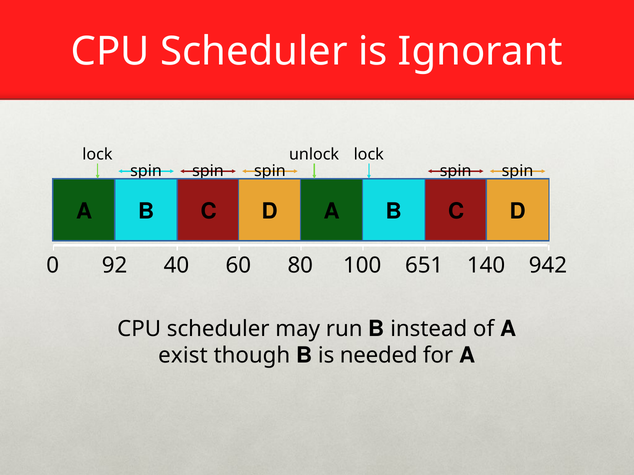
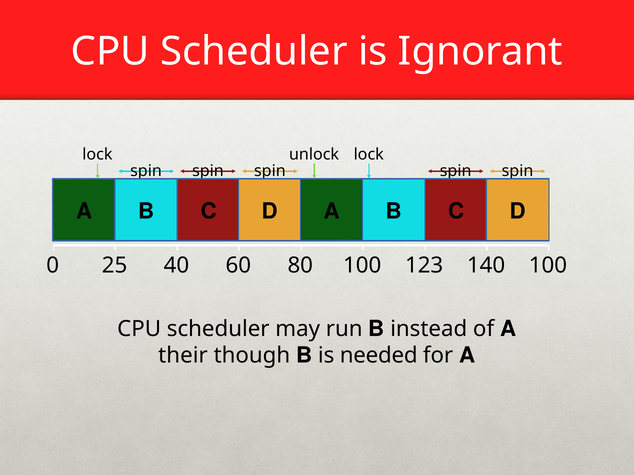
92: 92 -> 25 (115, 266)
651: 651 -> 123 (424, 266)
140 942: 942 -> 100 (548, 266)
exist: exist -> their (183, 356)
